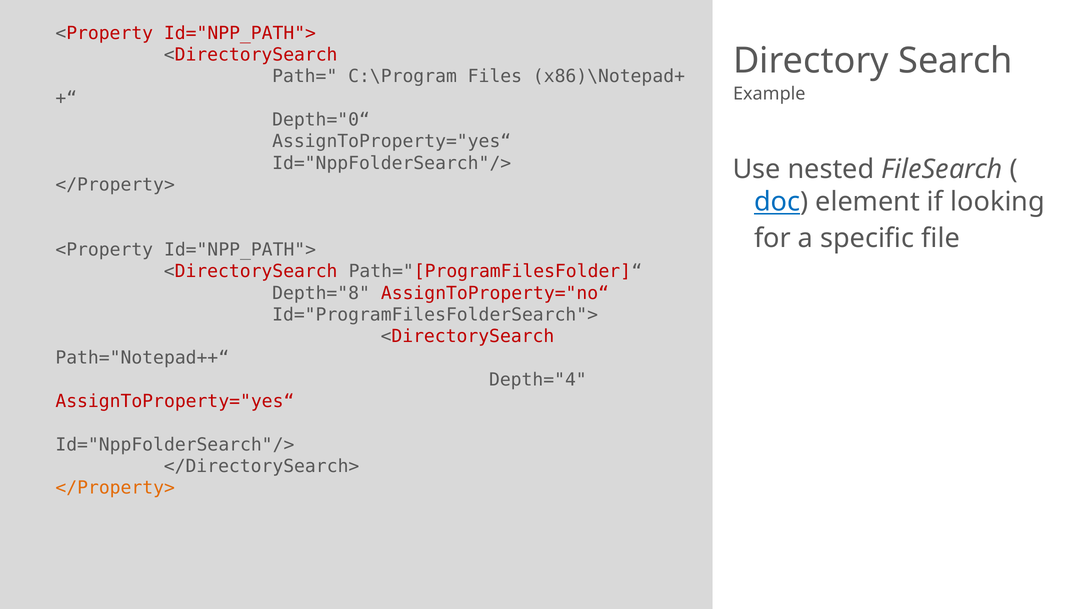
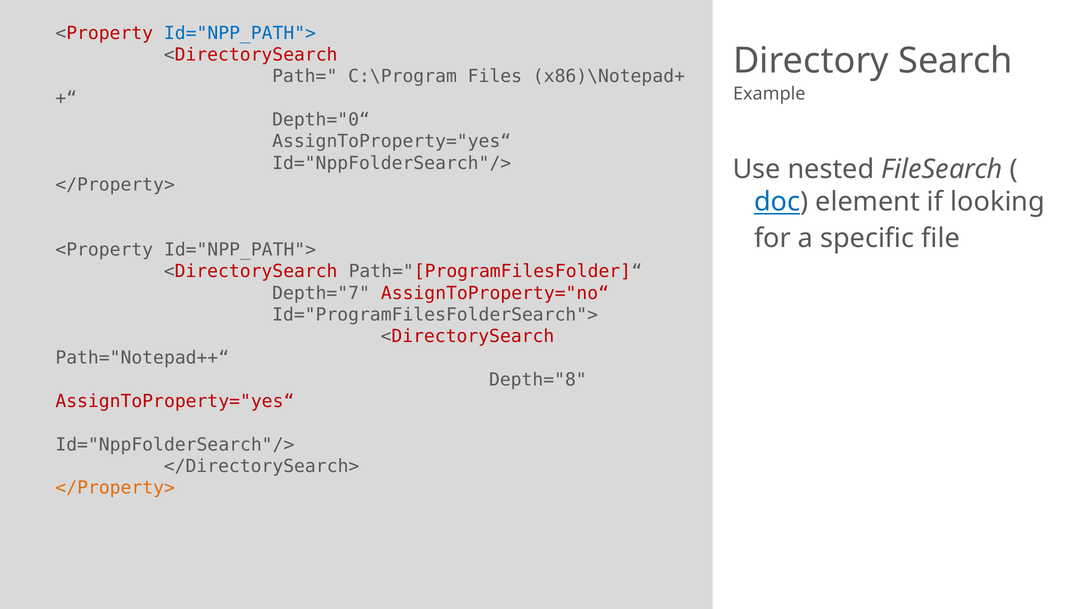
Id="NPP_PATH"> colour: red -> blue (240, 33)
Depth="8: Depth="8 -> Depth="7 (321, 293)
Depth="4: Depth="4 -> Depth="8 (538, 380)
